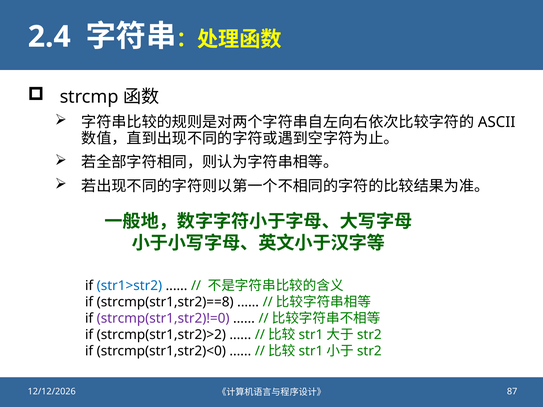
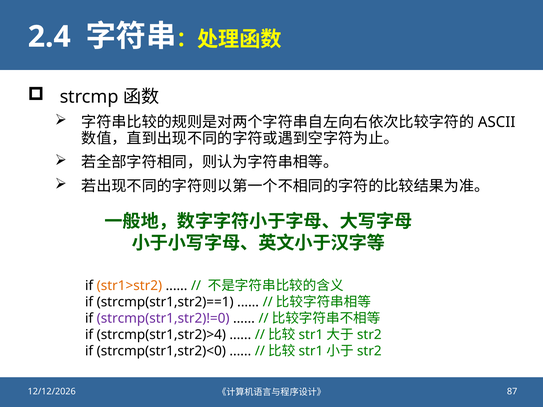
str1>str2 colour: blue -> orange (129, 286)
strcmp(str1,str2)==8: strcmp(str1,str2)==8 -> strcmp(str1,str2)==1 (165, 302)
strcmp(str1,str2)>2: strcmp(str1,str2)>2 -> strcmp(str1,str2)>4 (161, 335)
